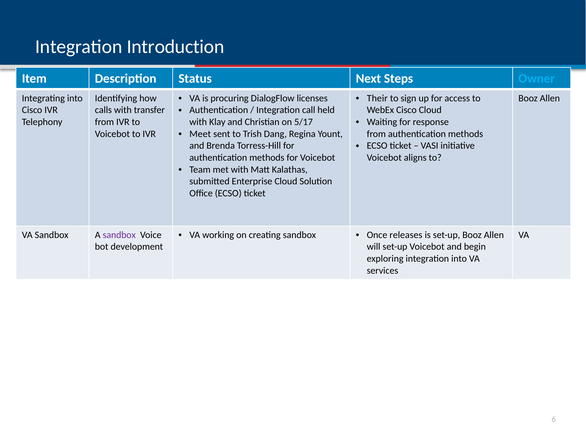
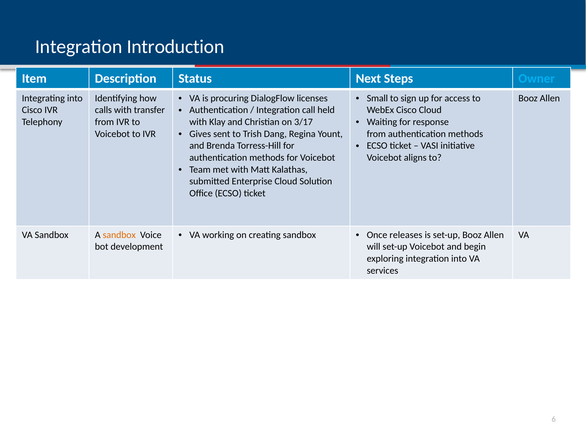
Their: Their -> Small (377, 98)
5/17: 5/17 -> 3/17 (303, 122)
Meet: Meet -> Gives (200, 134)
sandbox colour: purple -> orange (119, 235)
